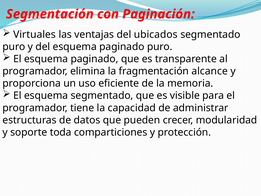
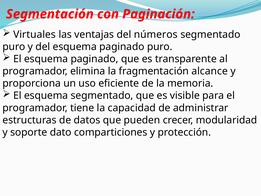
ubicados: ubicados -> números (156, 35)
toda: toda -> dato (61, 132)
